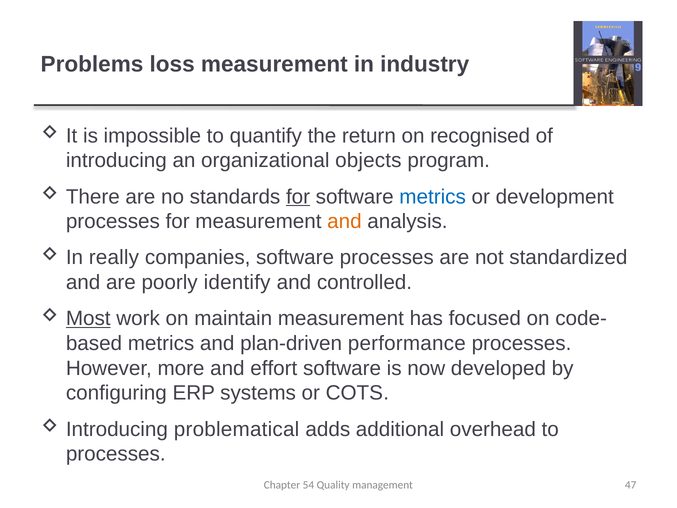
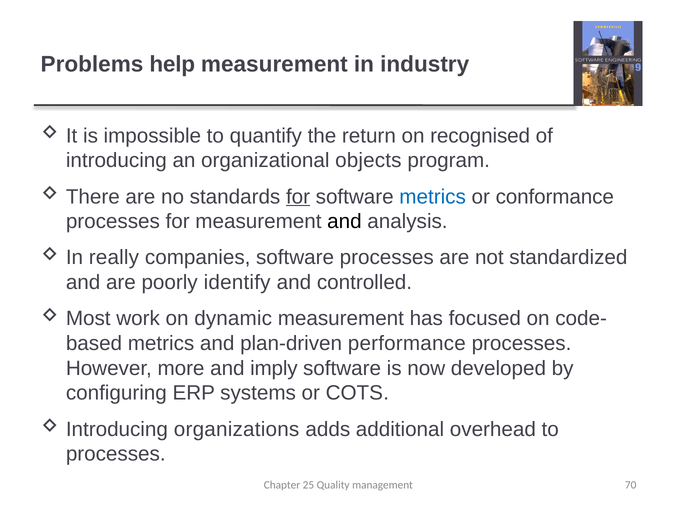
loss: loss -> help (172, 64)
development: development -> conformance (555, 197)
and colour: orange -> black (344, 221)
Most underline: present -> none (88, 318)
maintain: maintain -> dynamic (233, 318)
effort: effort -> imply (274, 368)
problematical: problematical -> organizations (237, 429)
54: 54 -> 25 (308, 485)
47: 47 -> 70 (631, 485)
